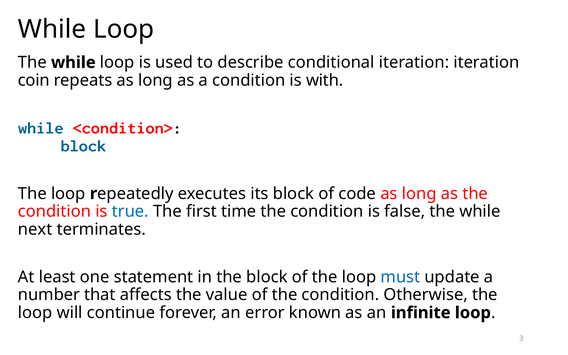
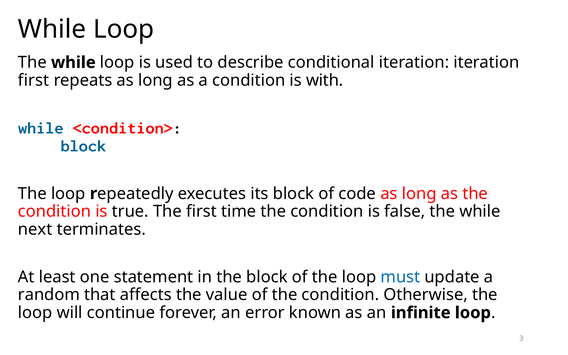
coin: coin -> first (34, 80)
true colour: blue -> black (130, 211)
number: number -> random (49, 295)
